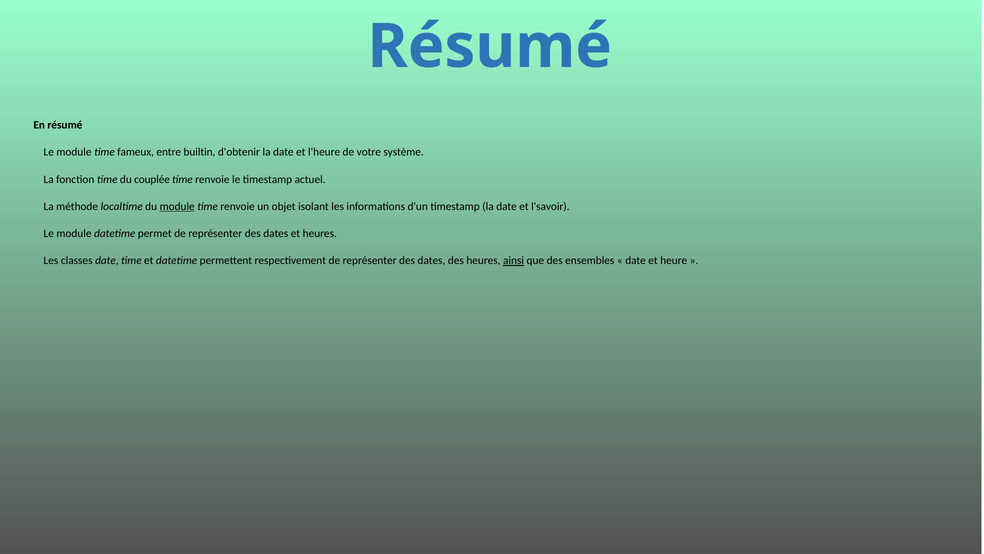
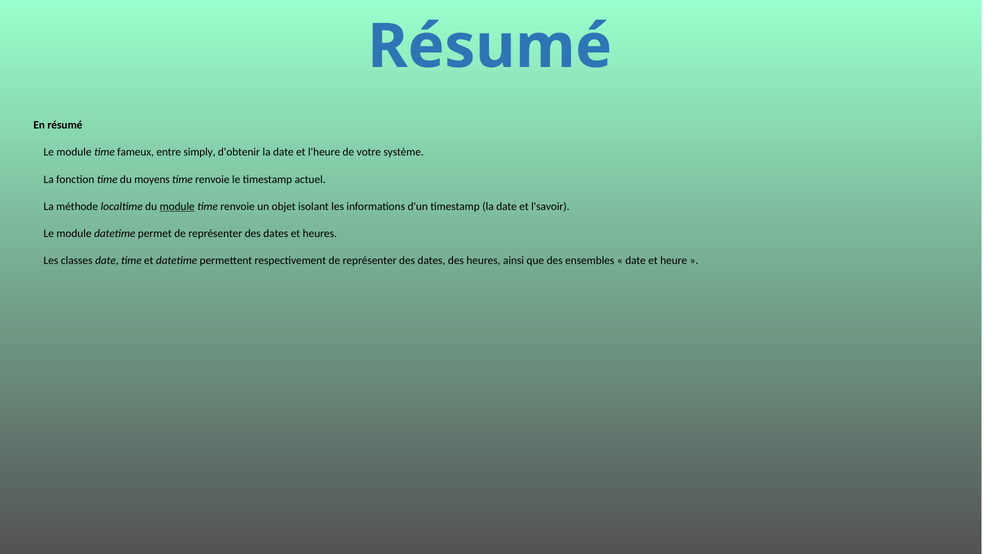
builtin: builtin -> simply (200, 152)
couplée: couplée -> moyens (152, 179)
ainsi underline: present -> none (514, 260)
